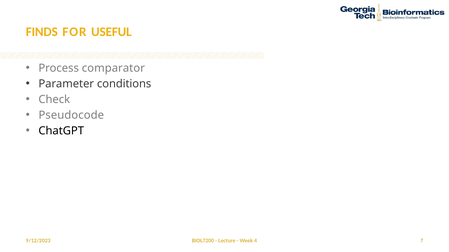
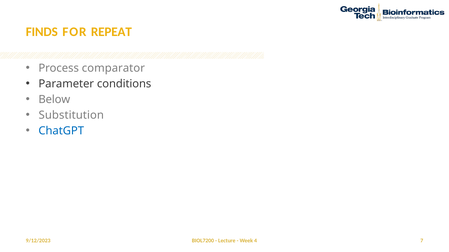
USEFUL: USEFUL -> REPEAT (111, 32)
Check: Check -> Below (54, 100)
Pseudocode: Pseudocode -> Substitution (71, 115)
ChatGPT colour: black -> blue (61, 131)
